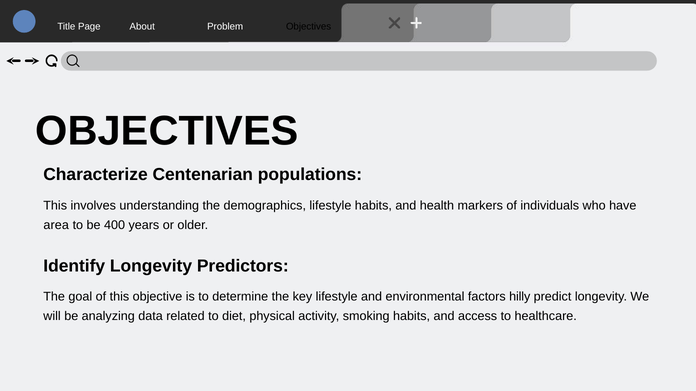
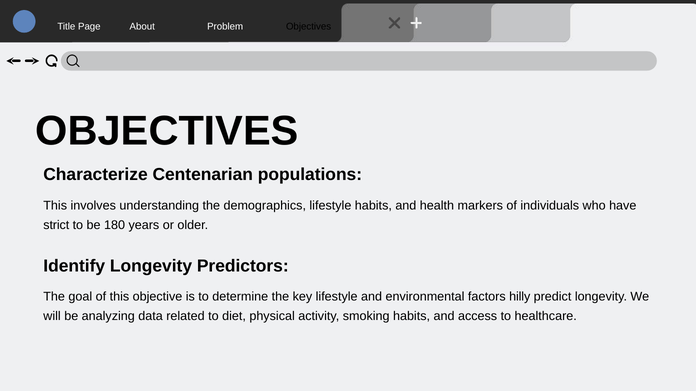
area: area -> strict (56, 226)
400: 400 -> 180 (115, 226)
